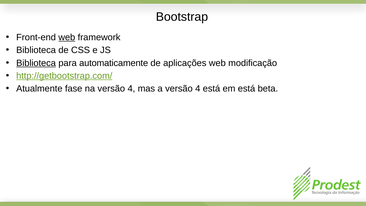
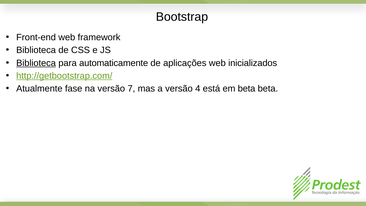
web underline: present -> none (67, 37)
modificação: modificação -> inicializados (253, 63)
na versão 4: 4 -> 7 (131, 89)
em está: está -> beta (247, 89)
